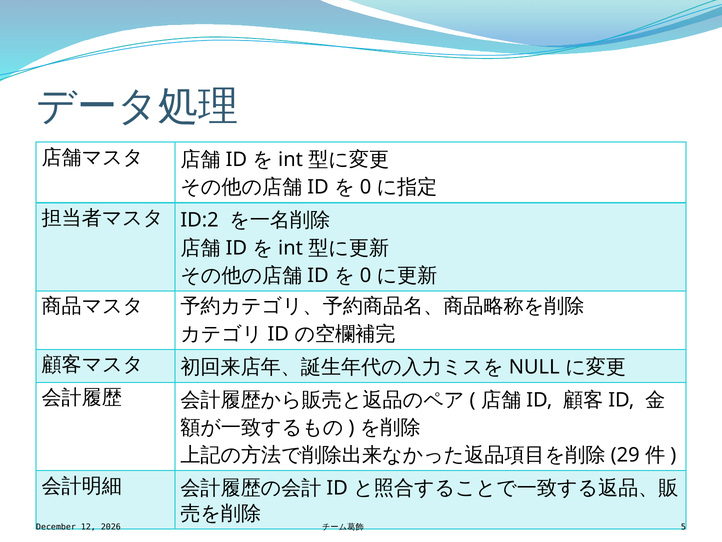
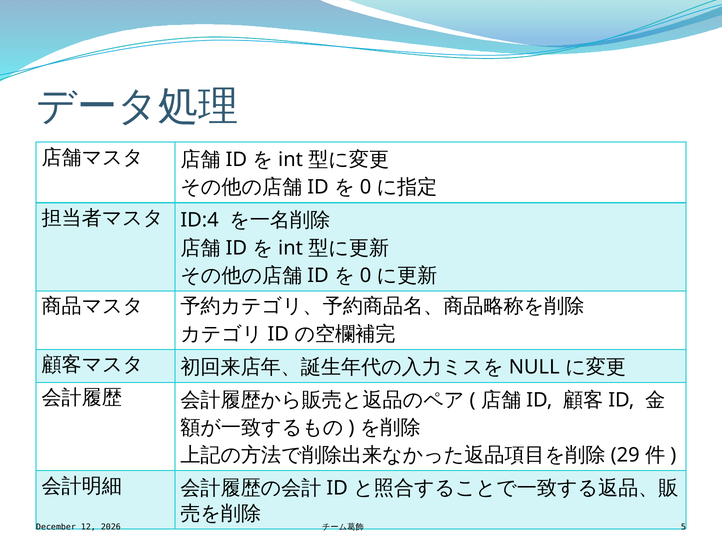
ID:2: ID:2 -> ID:4 (200, 220)
